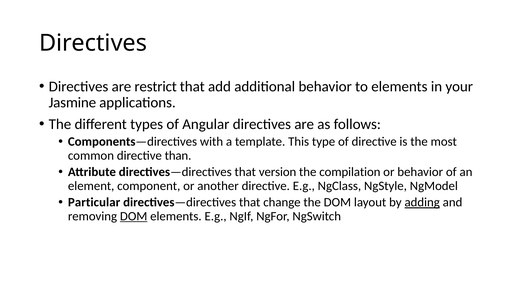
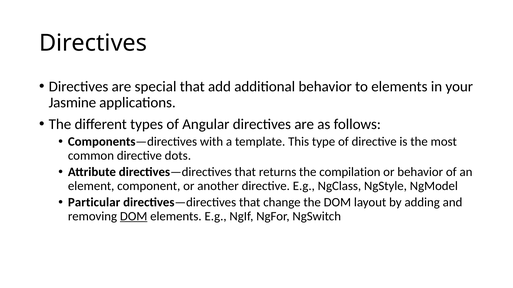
restrict: restrict -> special (156, 87)
than: than -> dots (178, 156)
version: version -> returns (278, 172)
adding underline: present -> none (422, 203)
